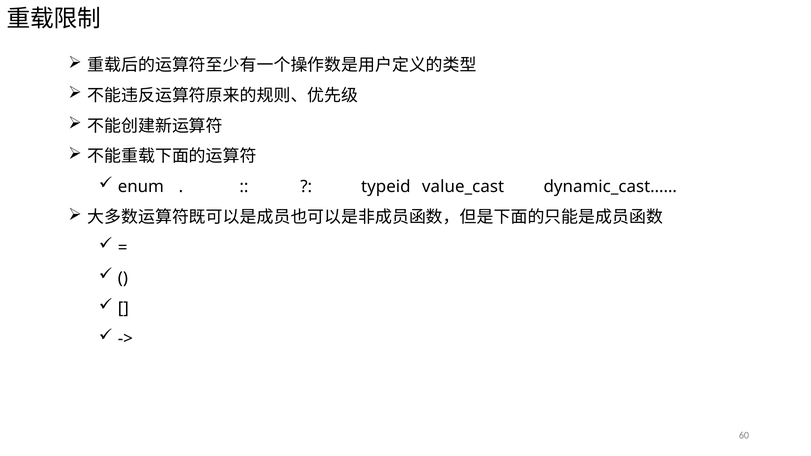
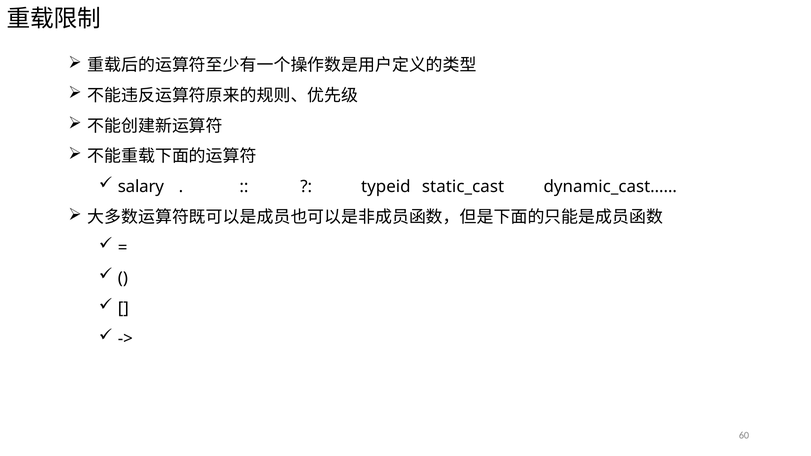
enum: enum -> salary (141, 187)
value_cast: value_cast -> static_cast (463, 187)
